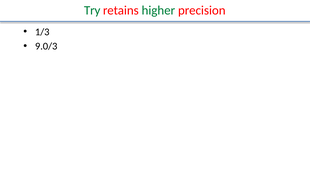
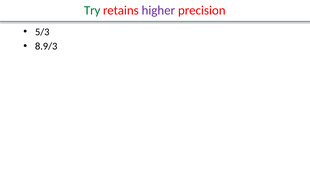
higher colour: green -> purple (158, 10)
1/3: 1/3 -> 5/3 (42, 32)
9.0/3: 9.0/3 -> 8.9/3 (46, 46)
